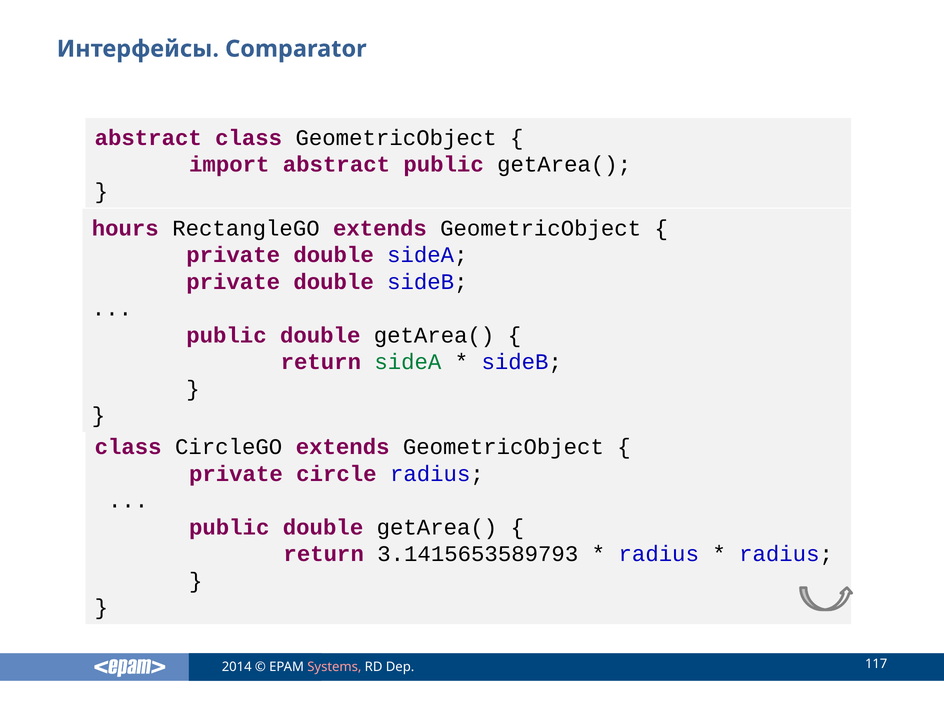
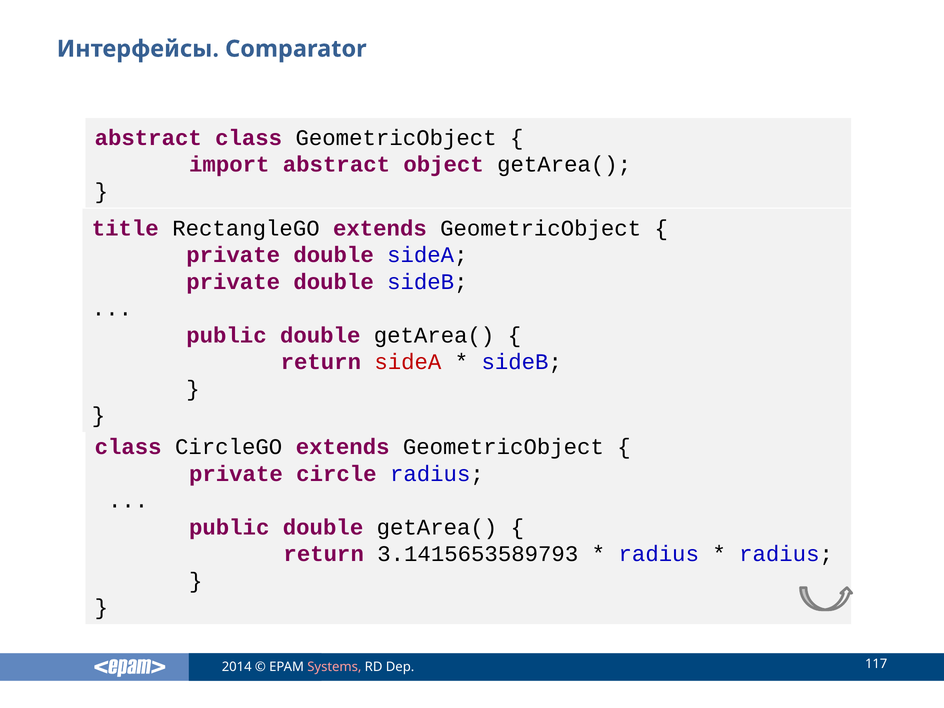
abstract public: public -> object (444, 164)
hours: hours -> title (125, 228)
sideA colour: green -> red (408, 362)
